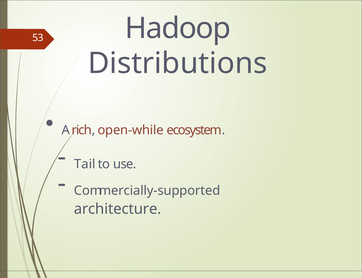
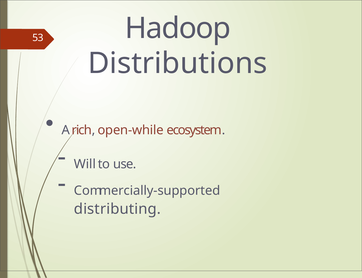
Tail: Tail -> Will (85, 165)
architecture: architecture -> distributing (117, 209)
